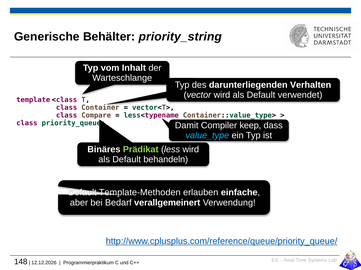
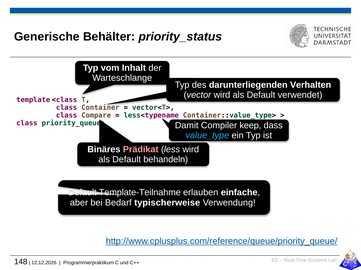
priority_string: priority_string -> priority_status (180, 37)
Prädikat colour: light green -> pink (141, 150)
Template-Methoden: Template-Methoden -> Template-Teilnahme (140, 193)
verallgemeinert: verallgemeinert -> typischerweise (167, 203)
